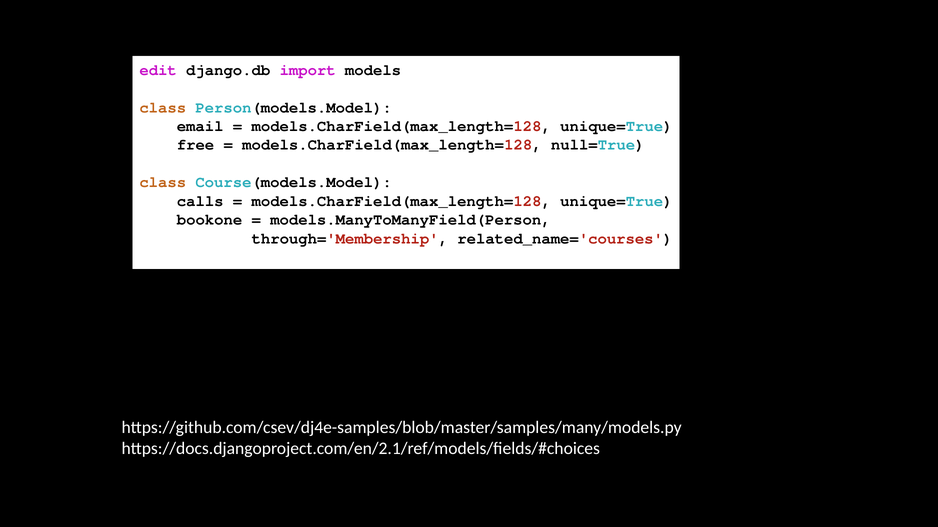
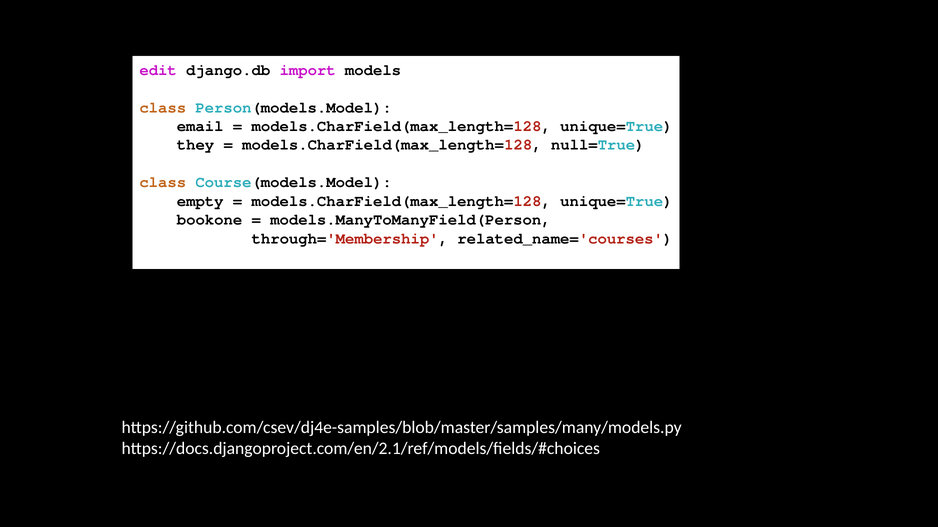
free: free -> they (196, 145)
calls: calls -> empty (200, 201)
